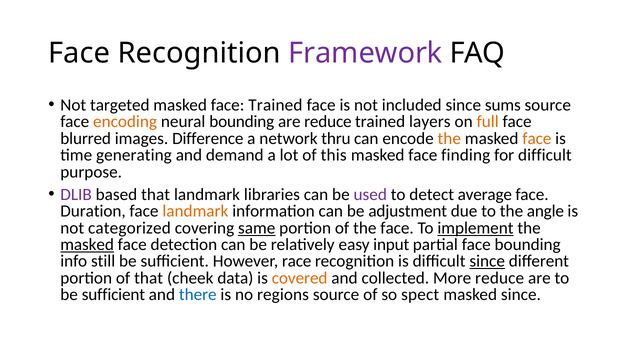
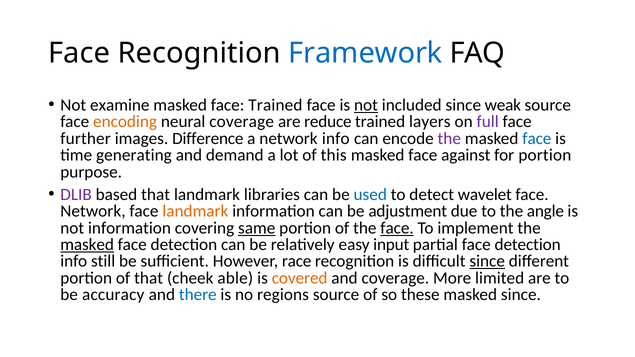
Framework colour: purple -> blue (365, 53)
targeted: targeted -> examine (120, 105)
not underline: none -> present (366, 105)
sums: sums -> weak (503, 105)
neural bounding: bounding -> coverage (242, 122)
full colour: orange -> purple (488, 122)
blurred: blurred -> further (86, 139)
network thru: thru -> info (336, 139)
the colour: orange -> purple (449, 139)
face colour: orange -> blue (537, 139)
finding: finding -> against (466, 155)
for difficult: difficult -> portion (545, 155)
used colour: purple -> blue (370, 195)
average: average -> wavelet (485, 195)
Duration: Duration -> Network (93, 211)
not categorized: categorized -> information (130, 228)
face underline: none -> present (397, 228)
implement underline: present -> none (475, 228)
partial face bounding: bounding -> detection (528, 245)
data: data -> able (235, 278)
and collected: collected -> coverage (395, 278)
More reduce: reduce -> limited (500, 278)
sufficient: sufficient -> accuracy (113, 295)
spect: spect -> these (420, 295)
